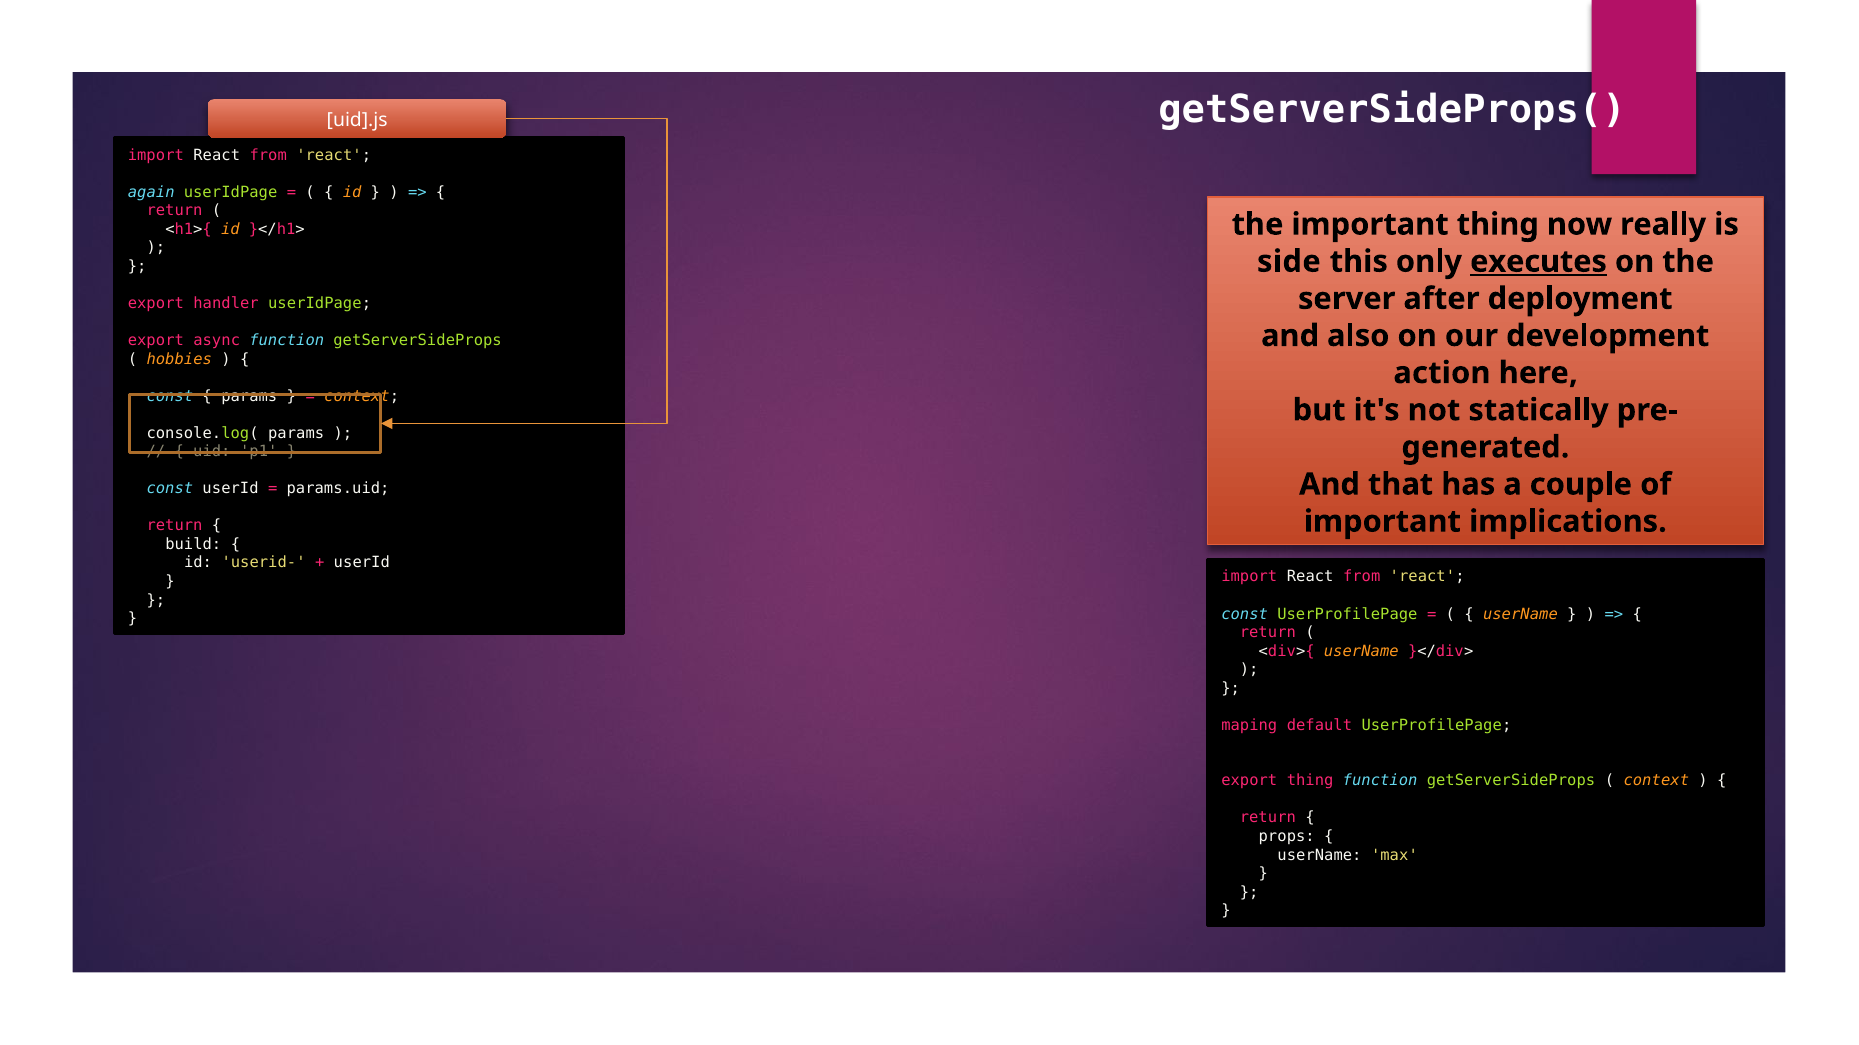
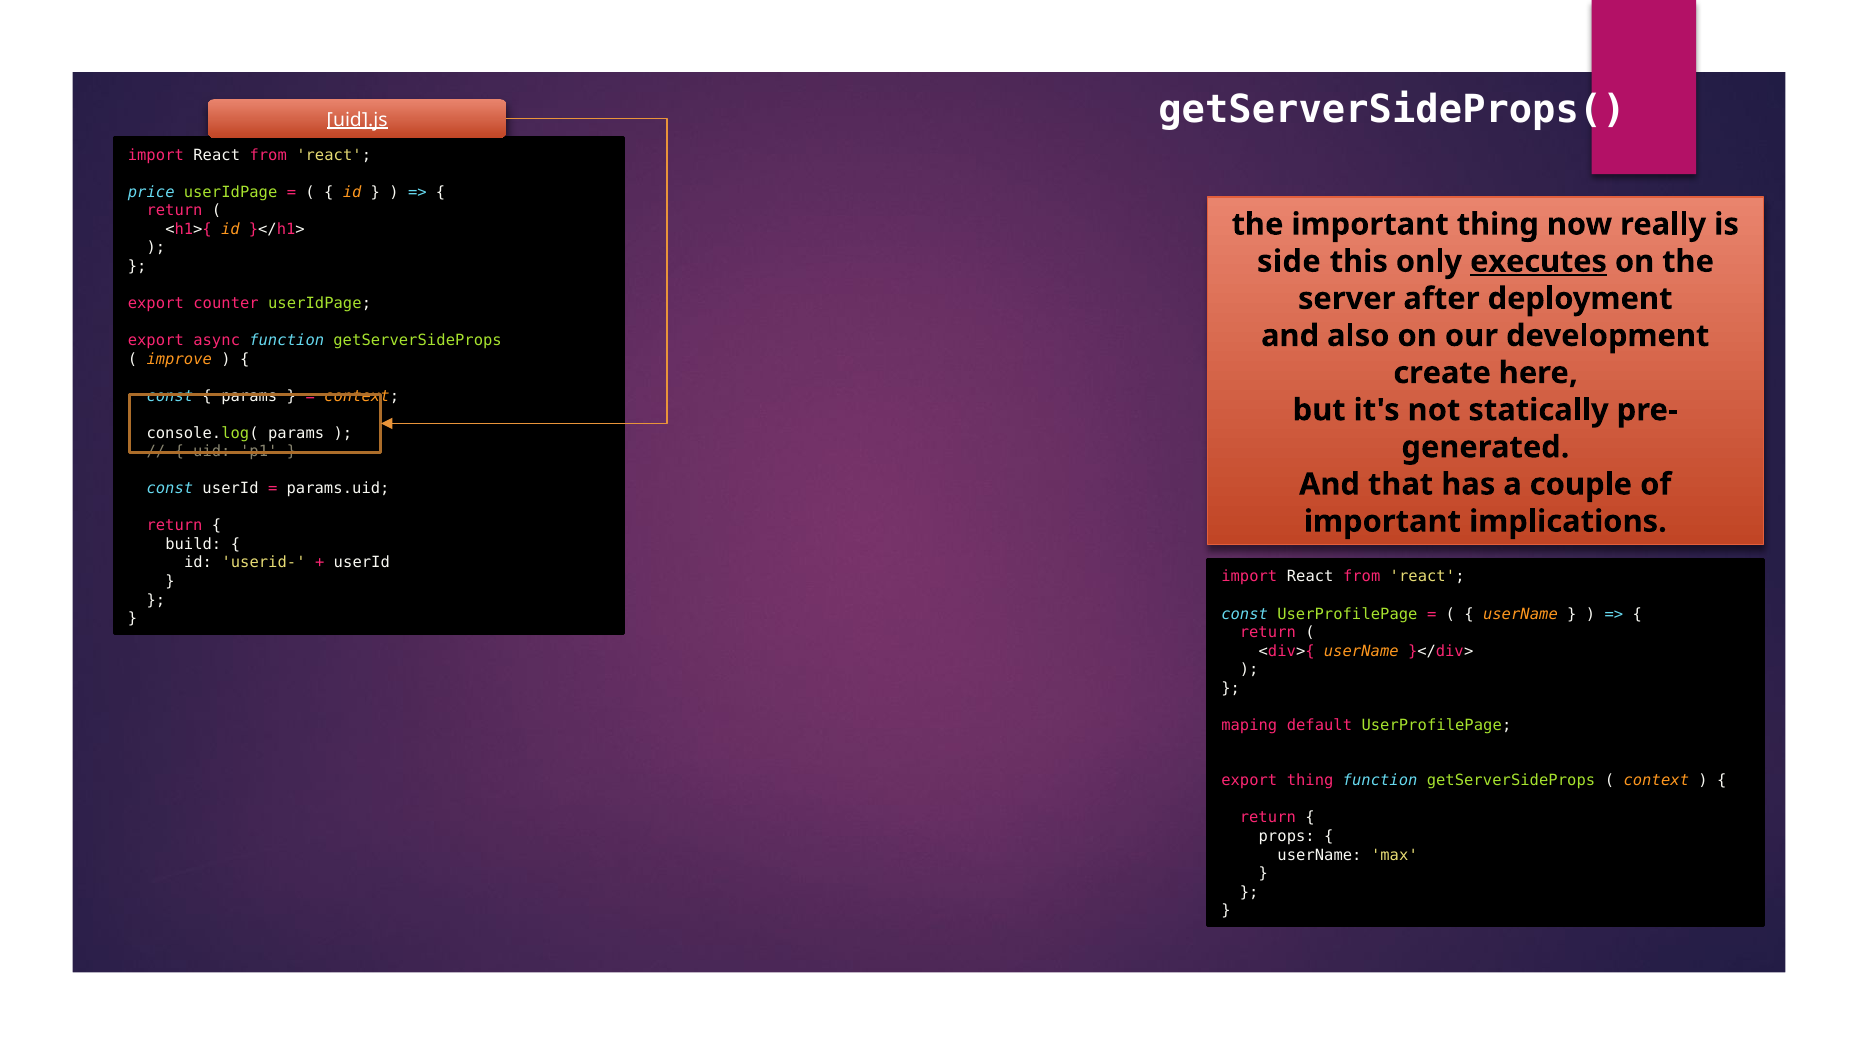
uid].js underline: none -> present (357, 120)
again: again -> price (151, 192)
handler: handler -> counter (226, 303)
hobbies: hobbies -> improve (179, 359)
action: action -> create (1442, 373)
